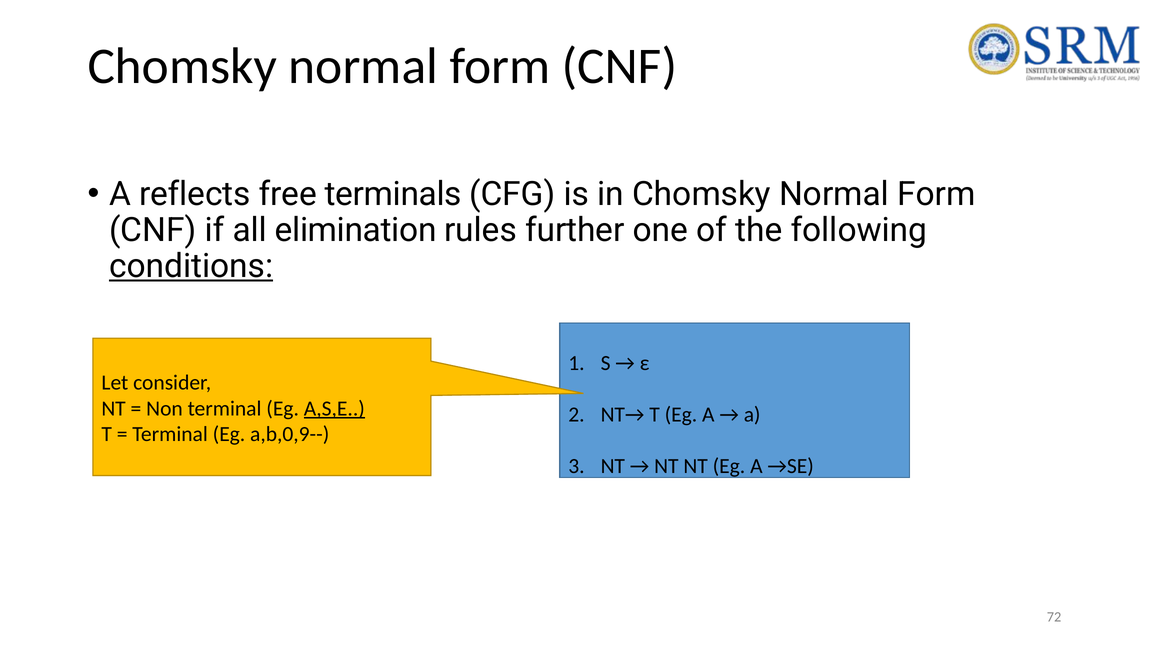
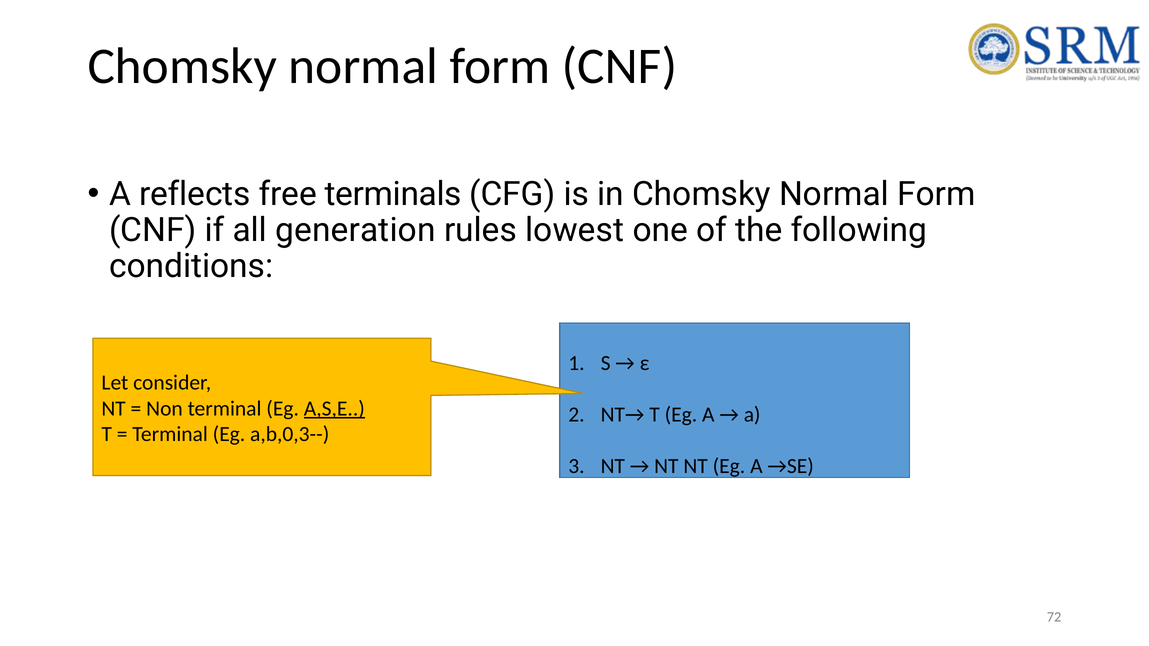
elimination: elimination -> generation (355, 230)
further: further -> lowest (575, 230)
conditions underline: present -> none (191, 266)
a,b,0,9--: a,b,0,9-- -> a,b,0,3-- (290, 434)
